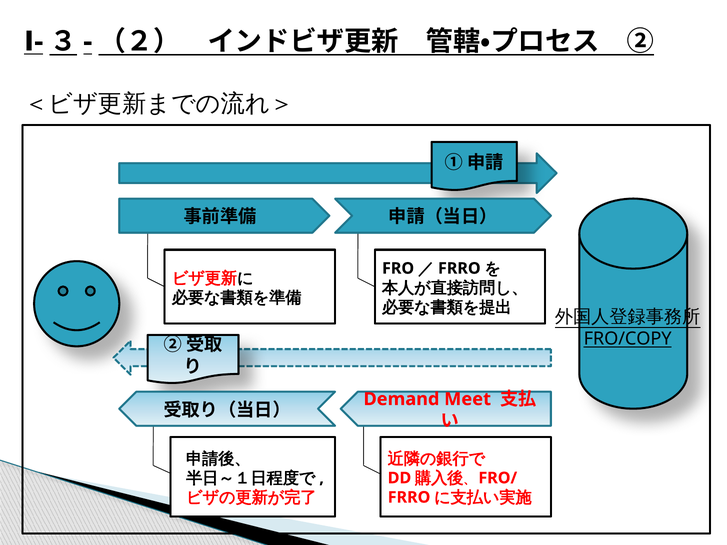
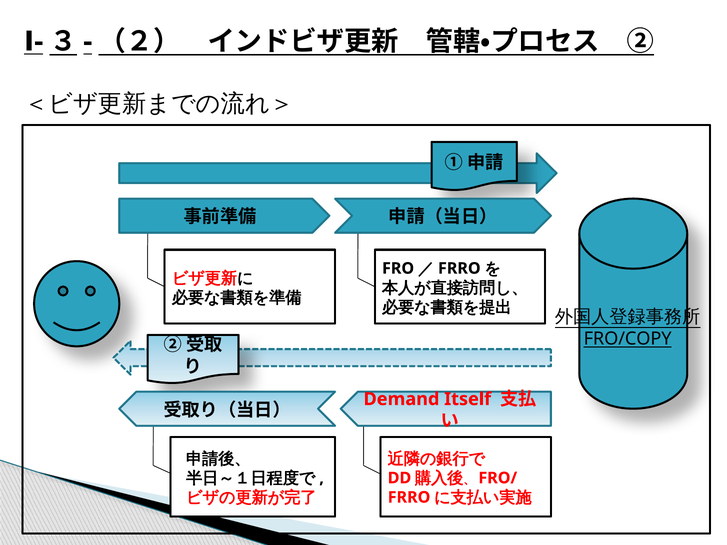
Meet: Meet -> Itself (468, 399)
